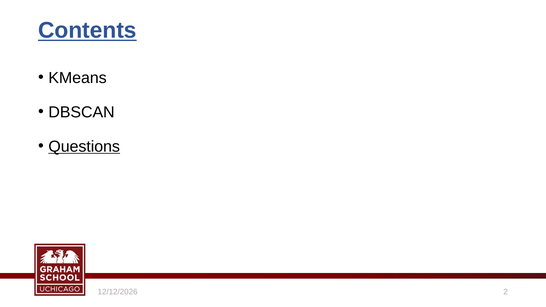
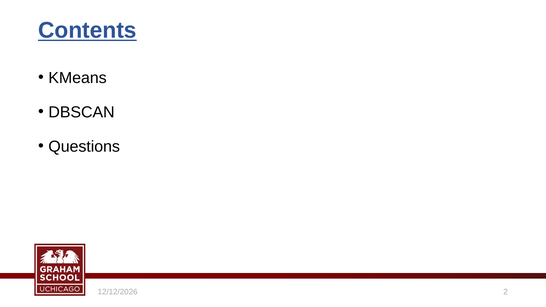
Questions underline: present -> none (84, 147)
